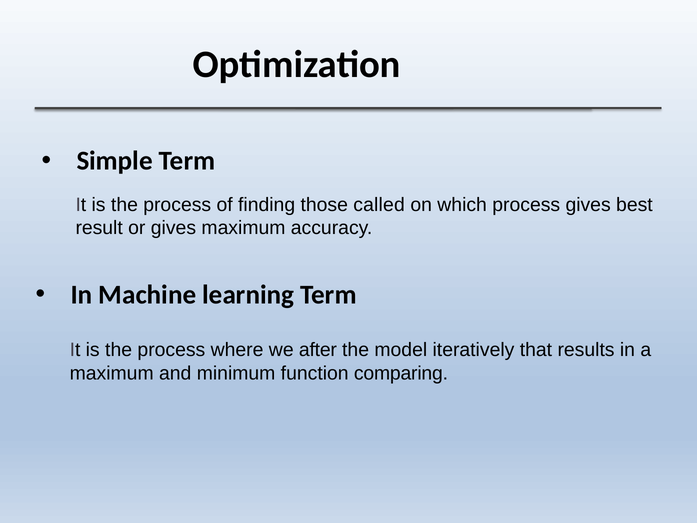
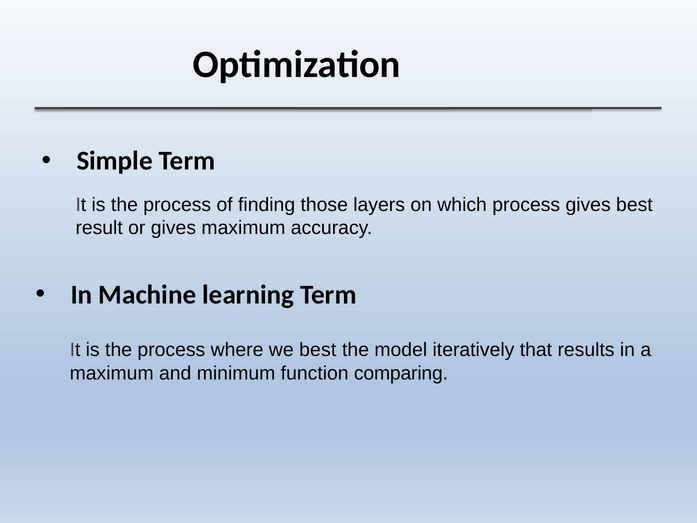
called: called -> layers (379, 205)
we after: after -> best (318, 350)
